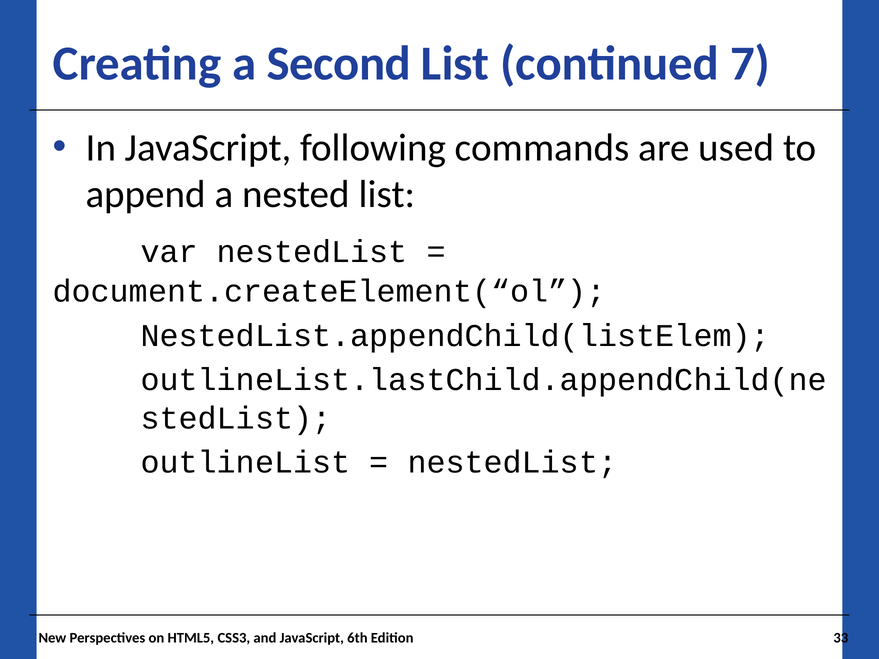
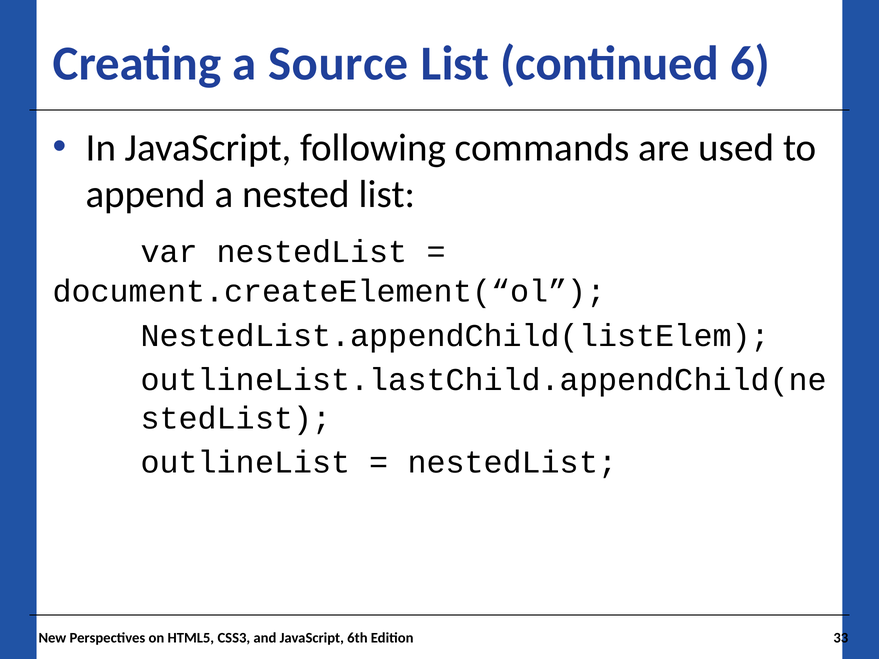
Second: Second -> Source (338, 63)
7: 7 -> 6 (750, 63)
